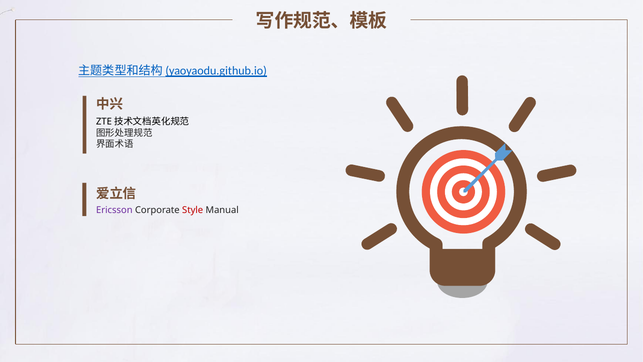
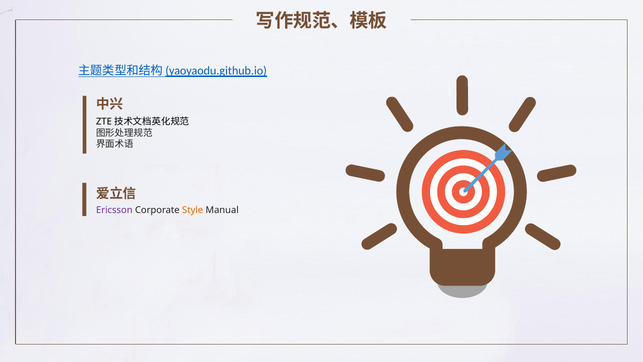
Style colour: red -> orange (193, 210)
